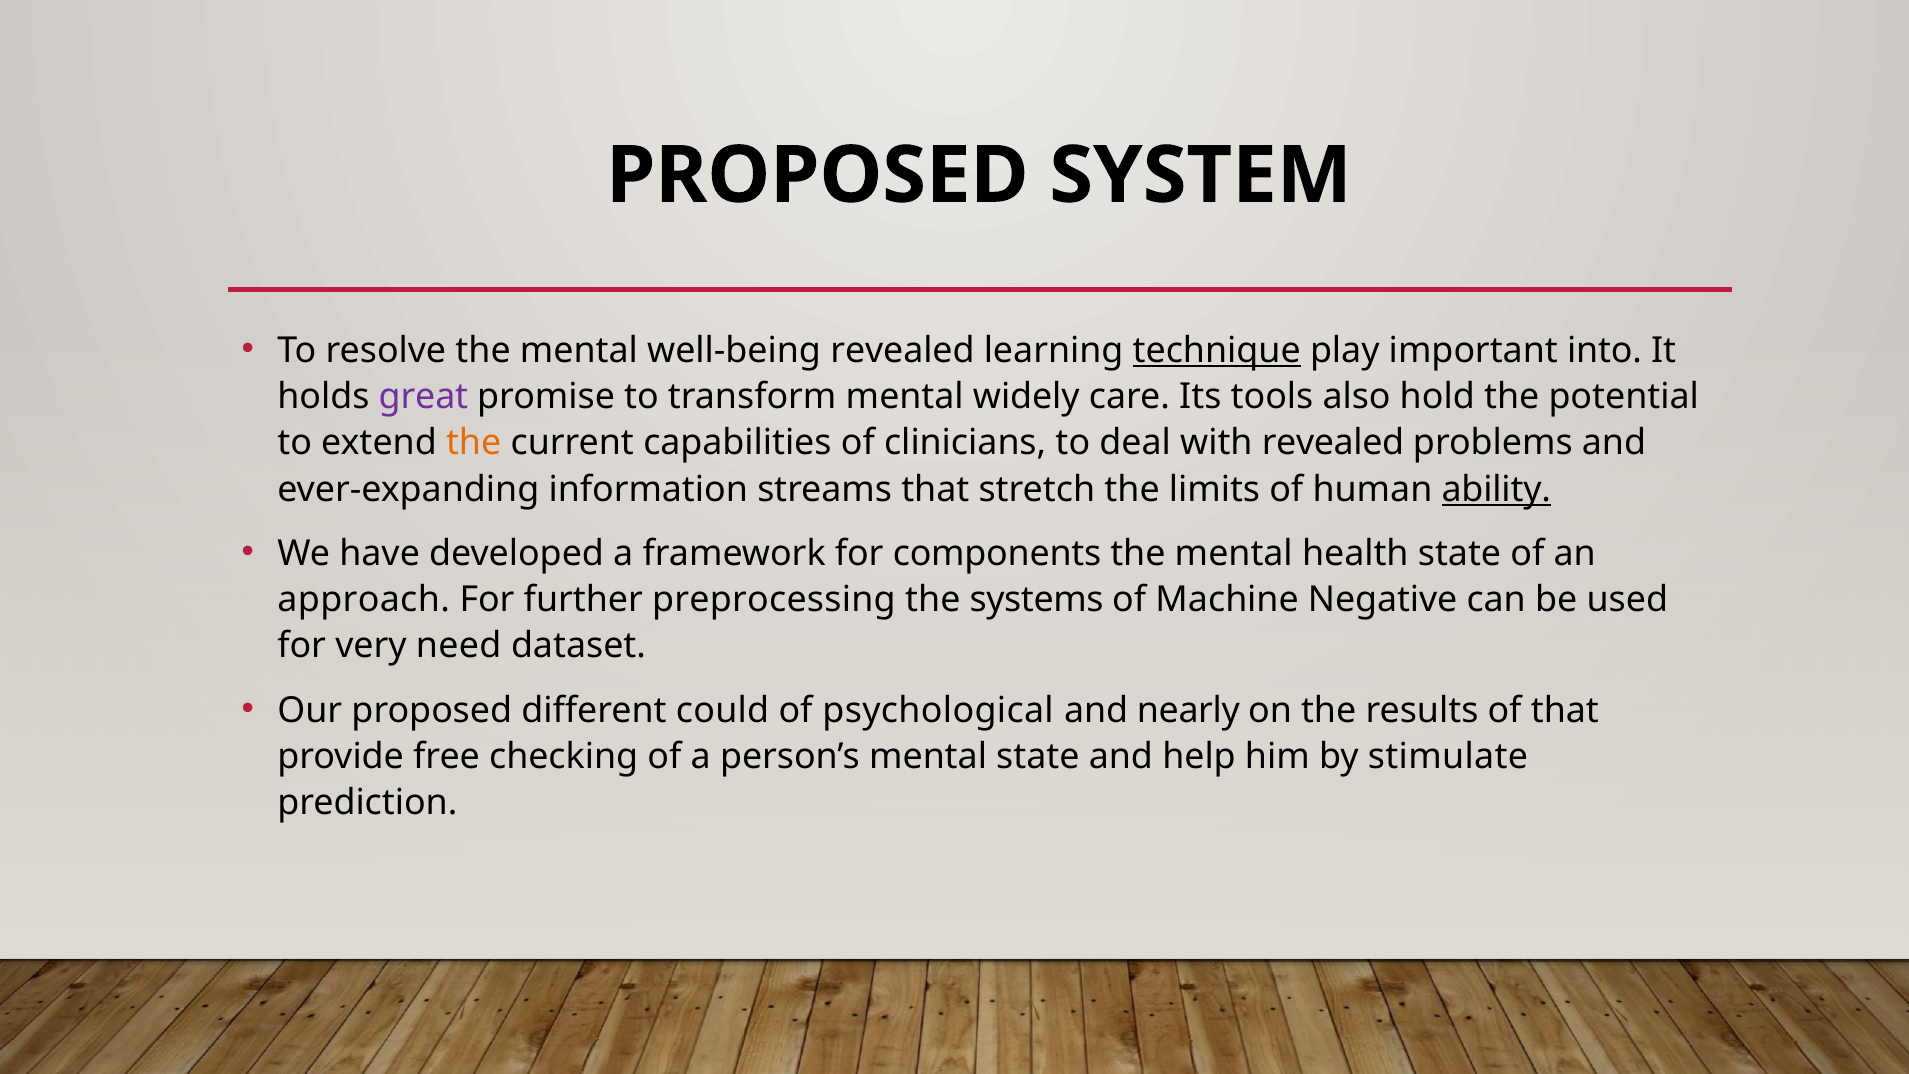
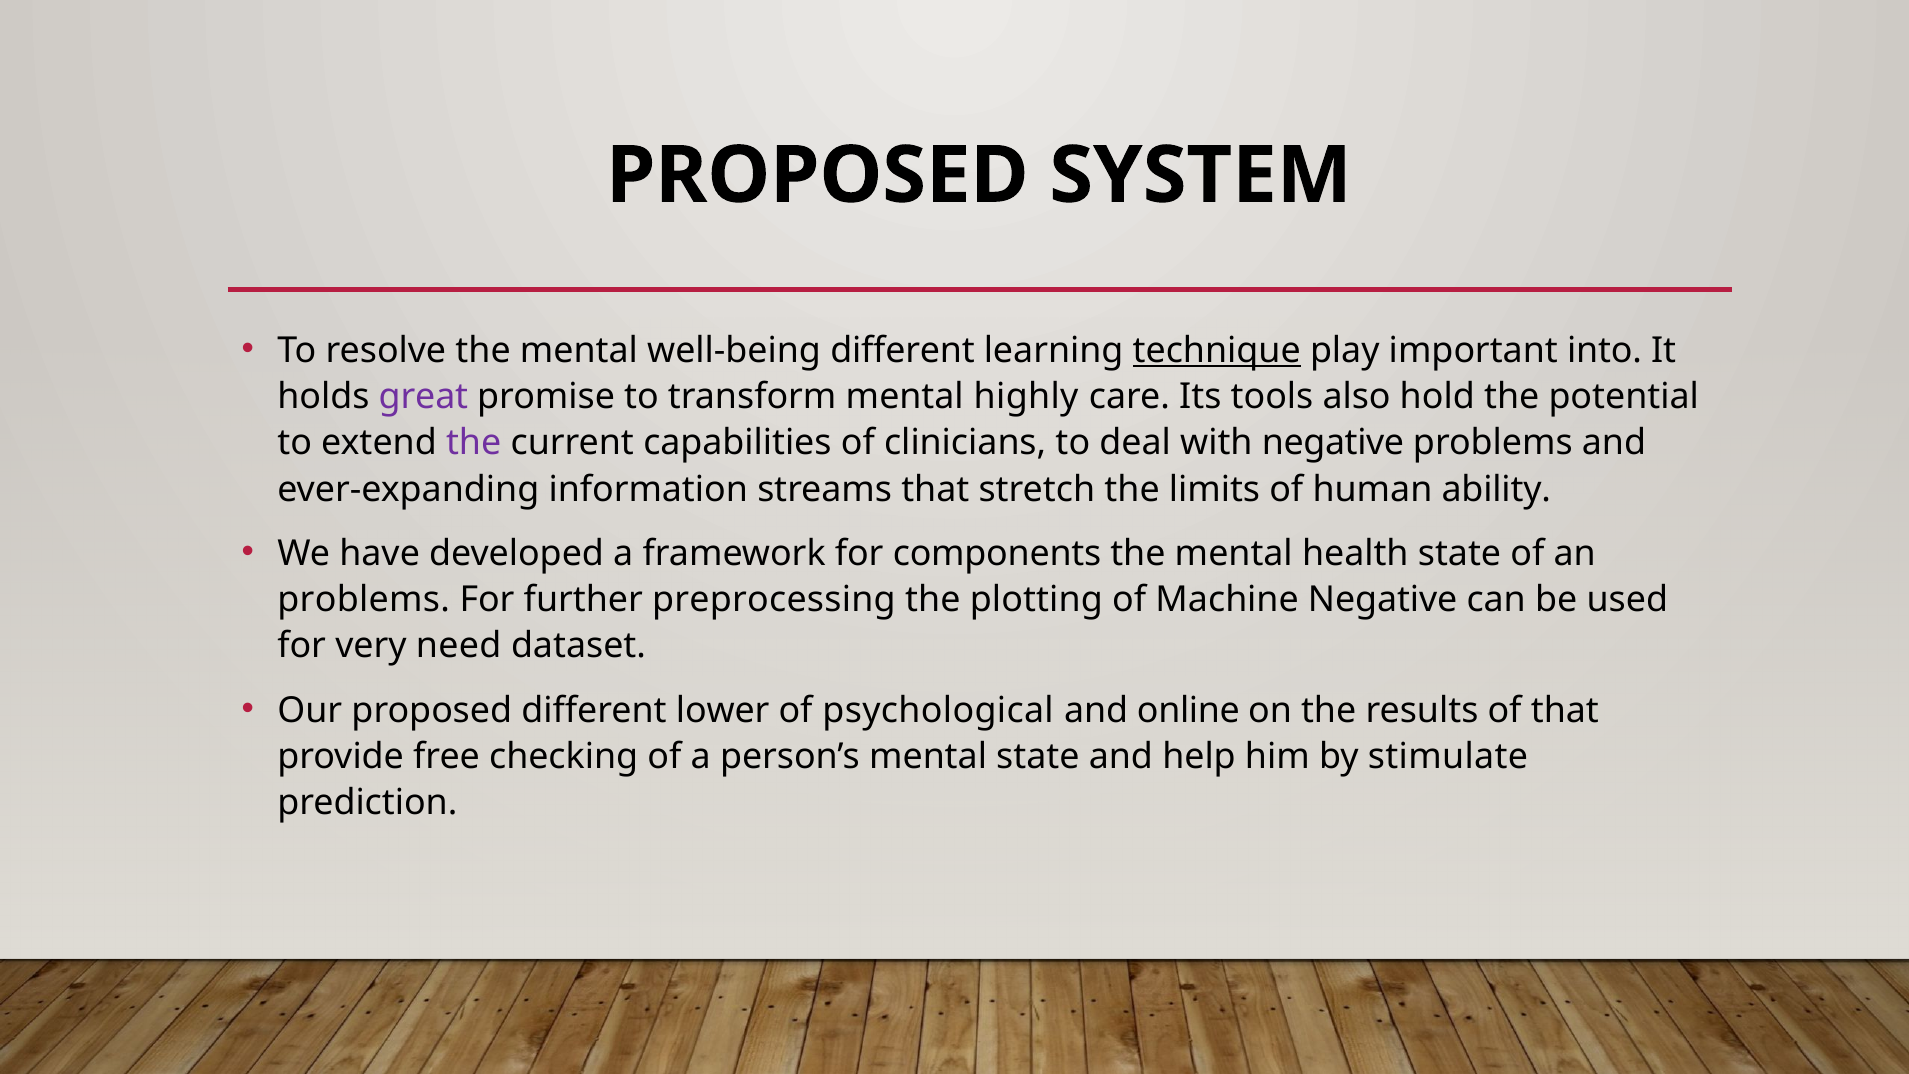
well-being revealed: revealed -> different (903, 350)
widely: widely -> highly (1026, 396)
the colour: orange -> purple (474, 443)
with revealed: revealed -> negative (1333, 443)
ability underline: present -> none (1496, 489)
approach: approach -> problems (364, 600)
systems: systems -> plotting (1036, 600)
could: could -> lower (723, 710)
nearly: nearly -> online (1188, 710)
